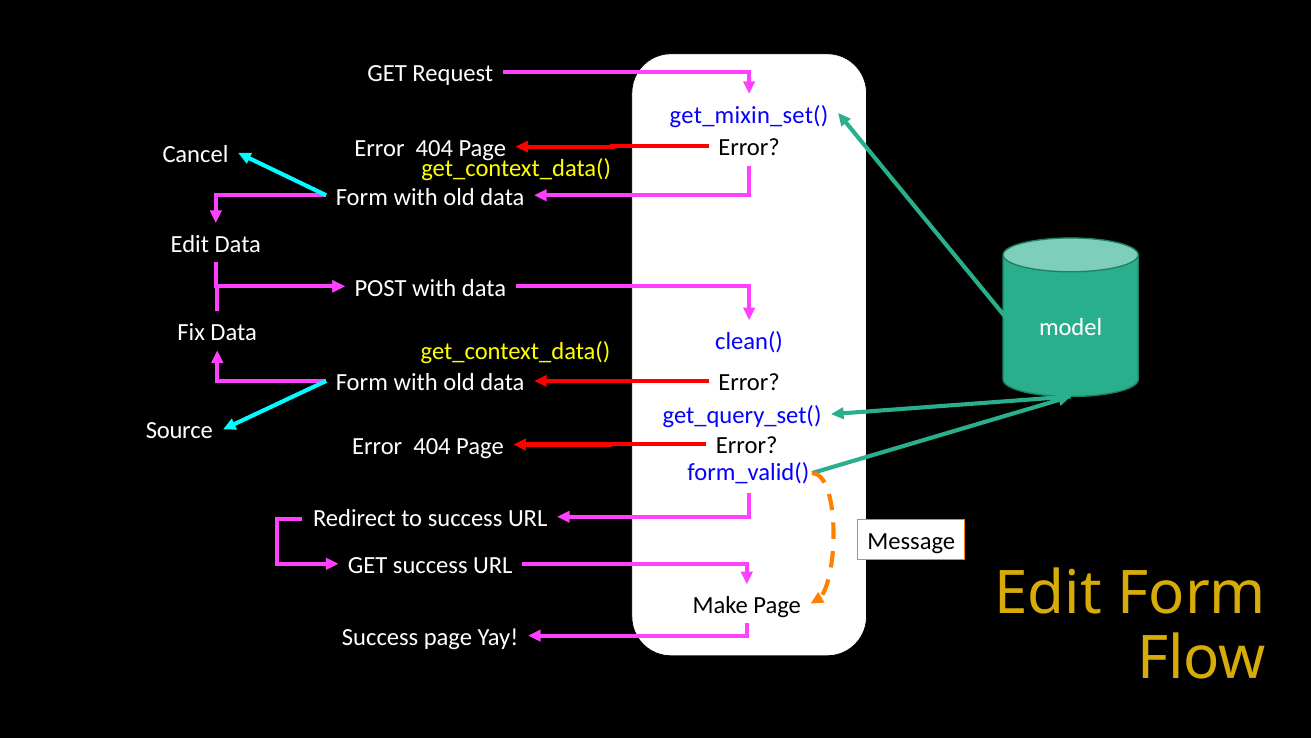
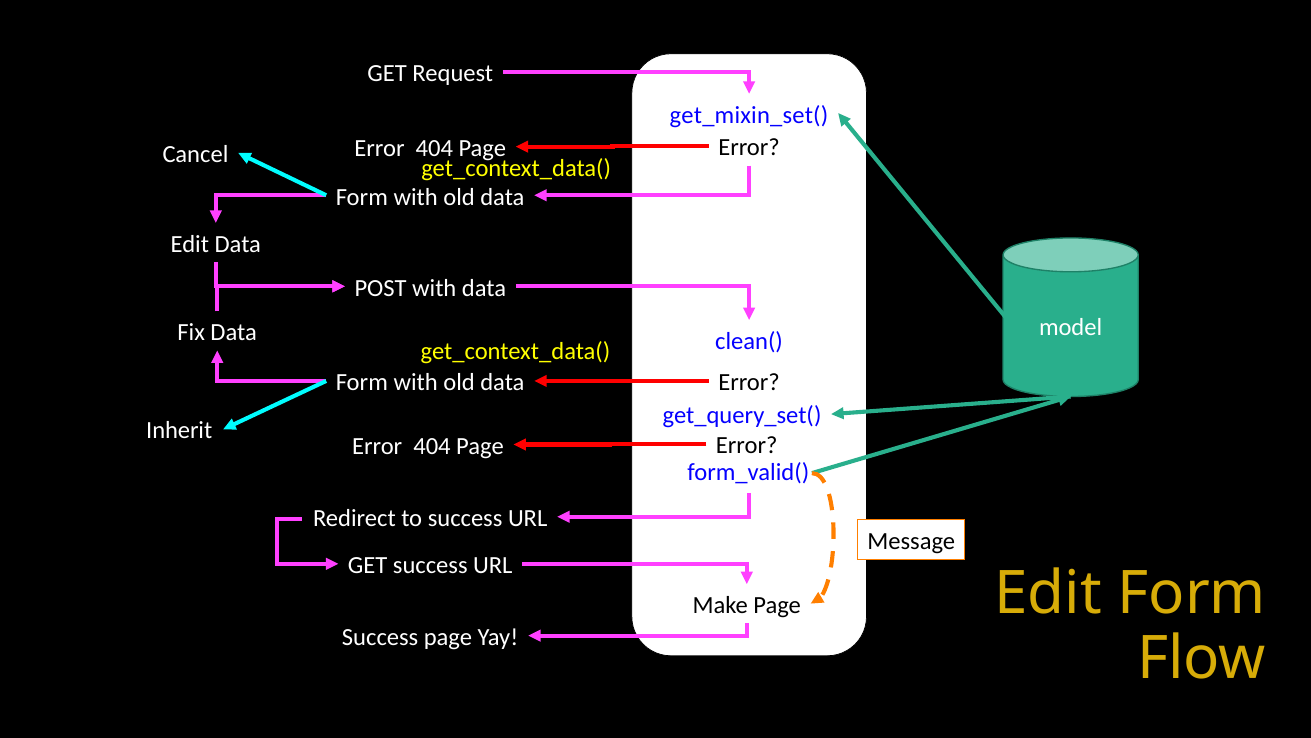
Source: Source -> Inherit (179, 430)
